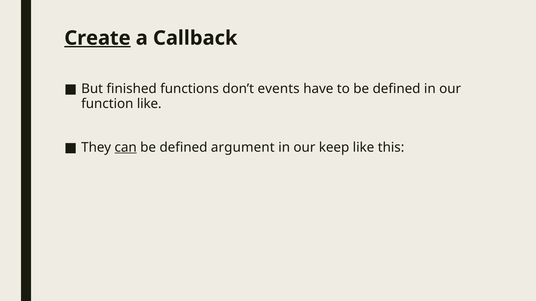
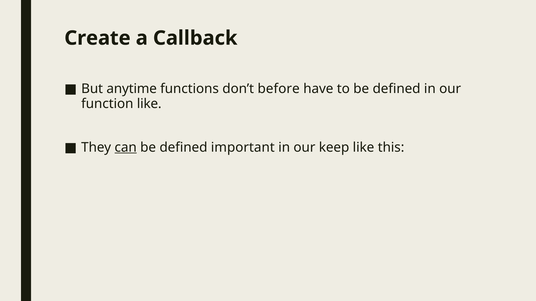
Create underline: present -> none (97, 38)
finished: finished -> anytime (132, 89)
events: events -> before (279, 89)
argument: argument -> important (243, 148)
